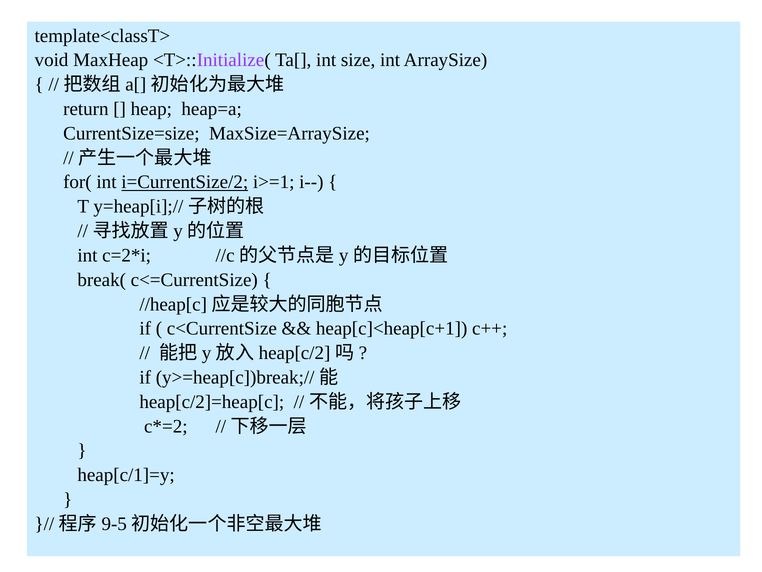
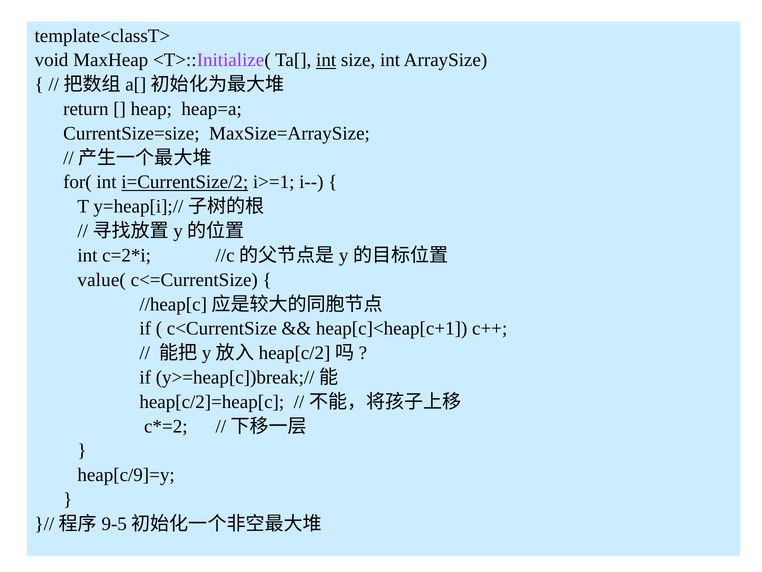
int underline: none -> present (326, 60)
break(: break( -> value( (102, 280)
heap[c/1]=y: heap[c/1]=y -> heap[c/9]=y (126, 475)
